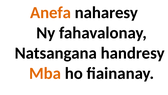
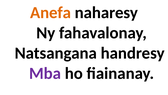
Mba colour: orange -> purple (45, 73)
